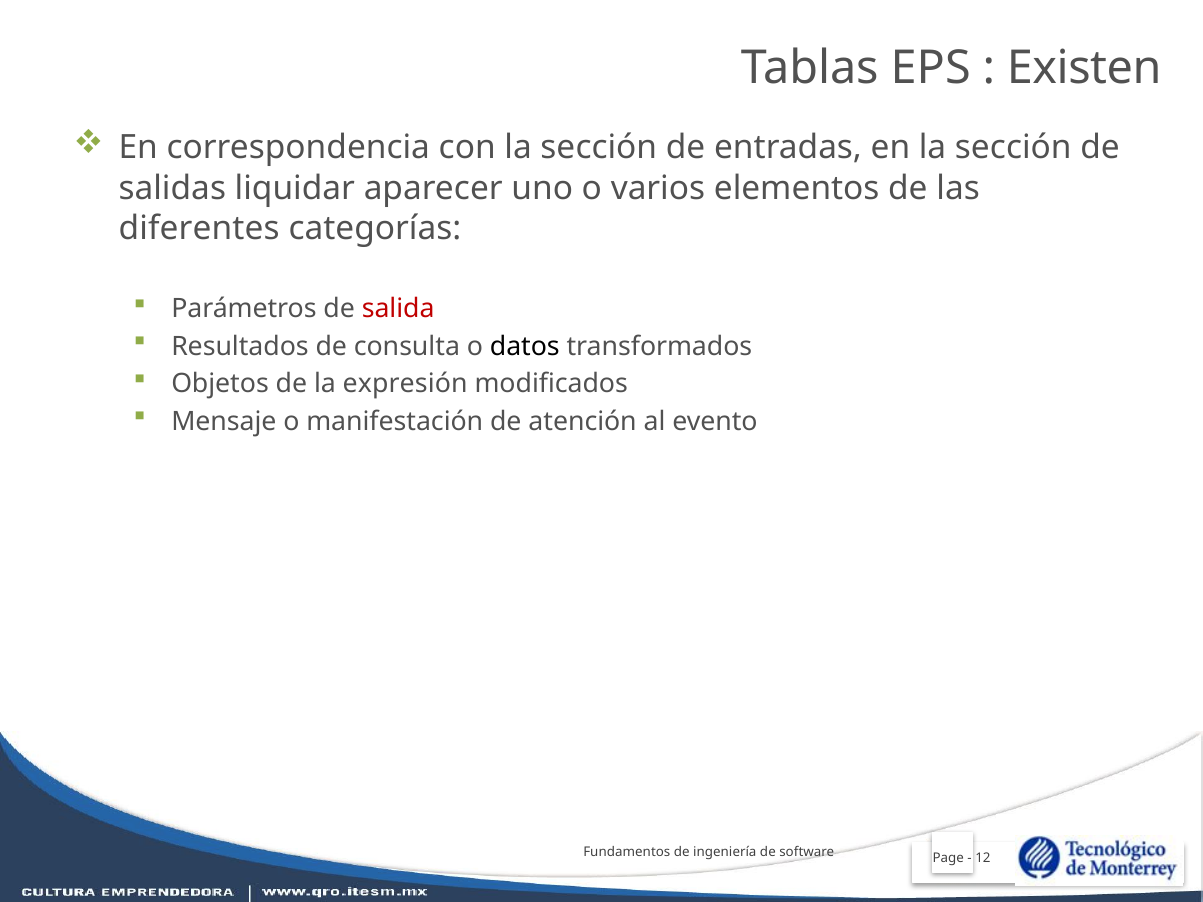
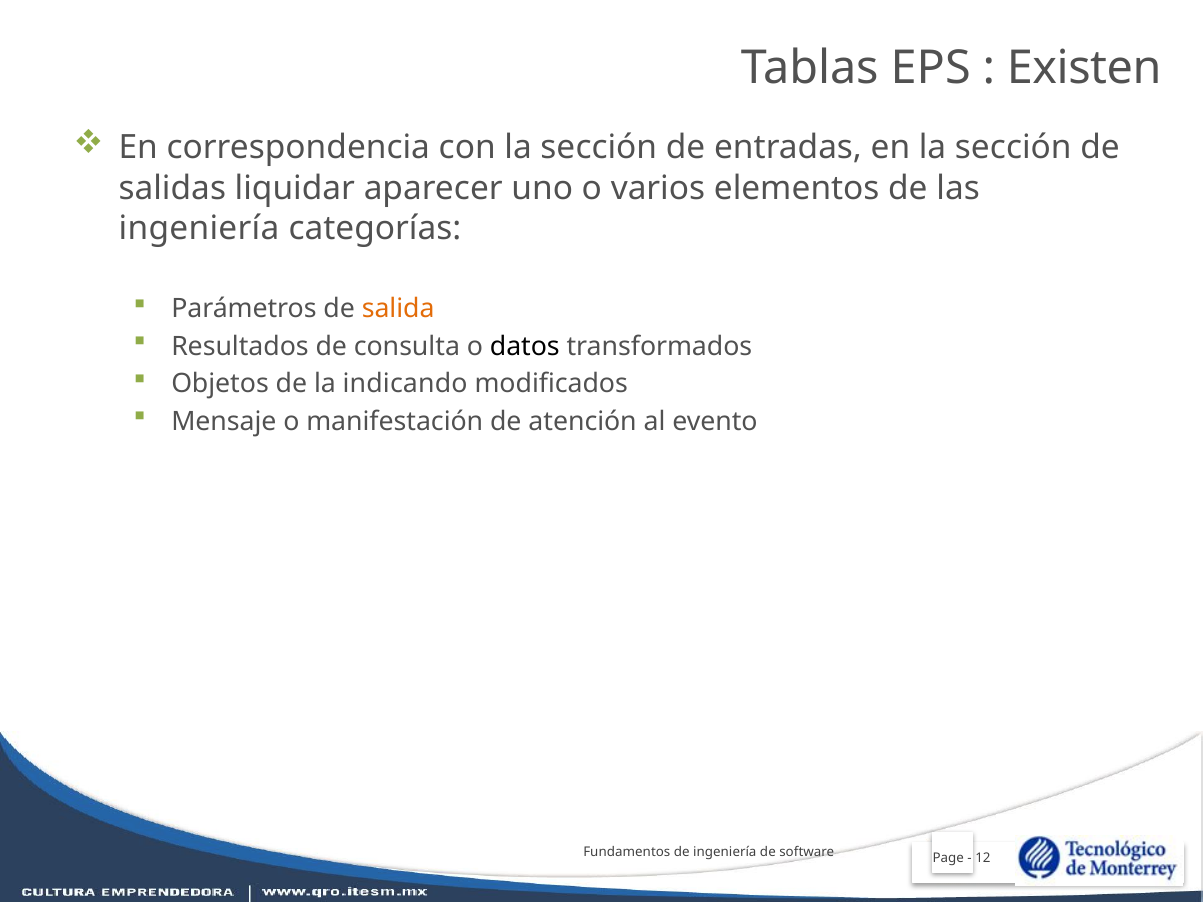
diferentes: diferentes -> ingeniería (199, 228)
salida colour: red -> orange (398, 309)
expresión: expresión -> indicando (405, 384)
